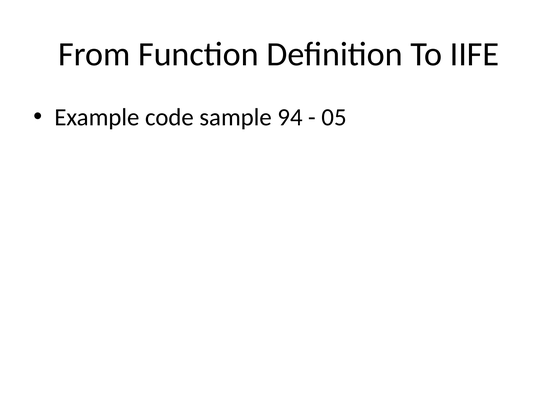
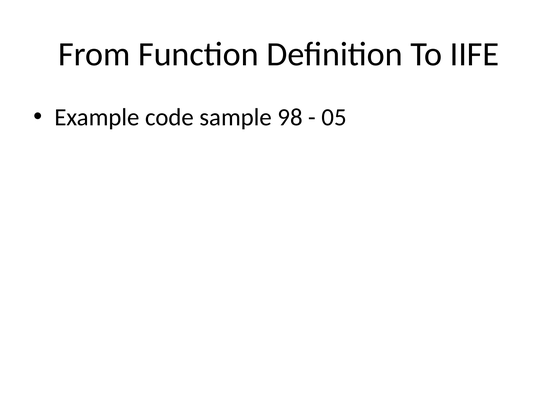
94: 94 -> 98 (290, 117)
